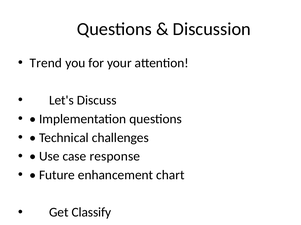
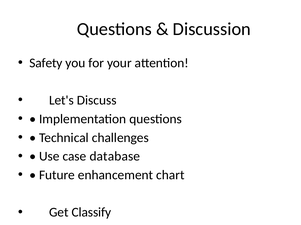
Trend: Trend -> Safety (46, 63)
response: response -> database (115, 157)
